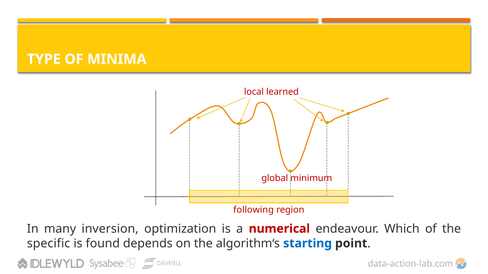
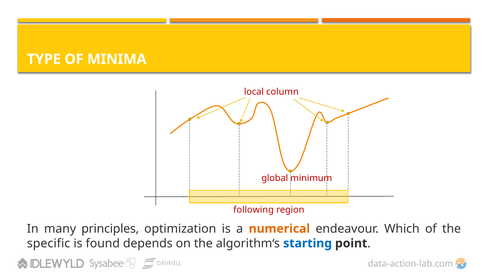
learned: learned -> column (282, 92)
inversion: inversion -> principles (110, 229)
numerical colour: red -> orange (279, 229)
